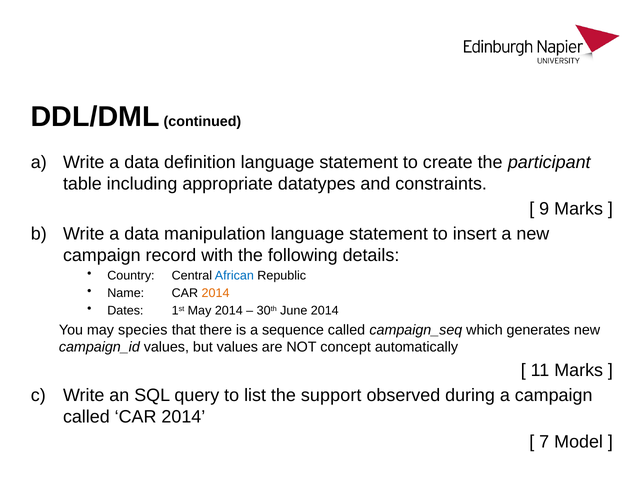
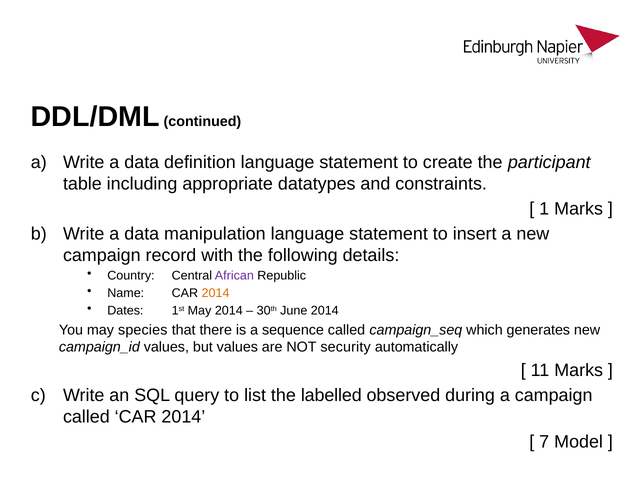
9: 9 -> 1 (544, 209)
African colour: blue -> purple (234, 276)
concept: concept -> security (346, 347)
support: support -> labelled (331, 395)
